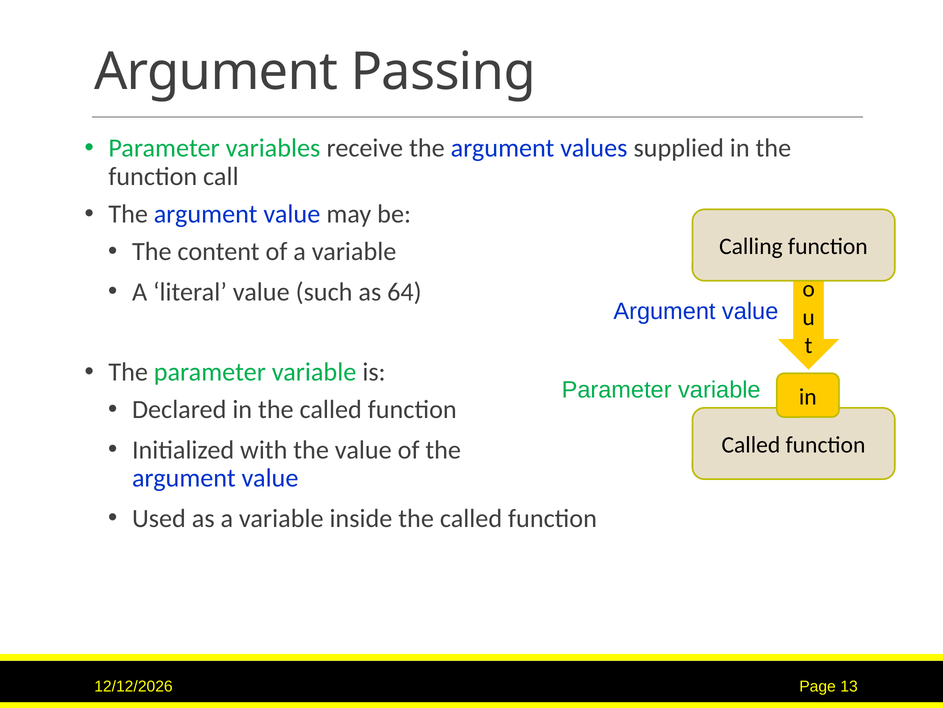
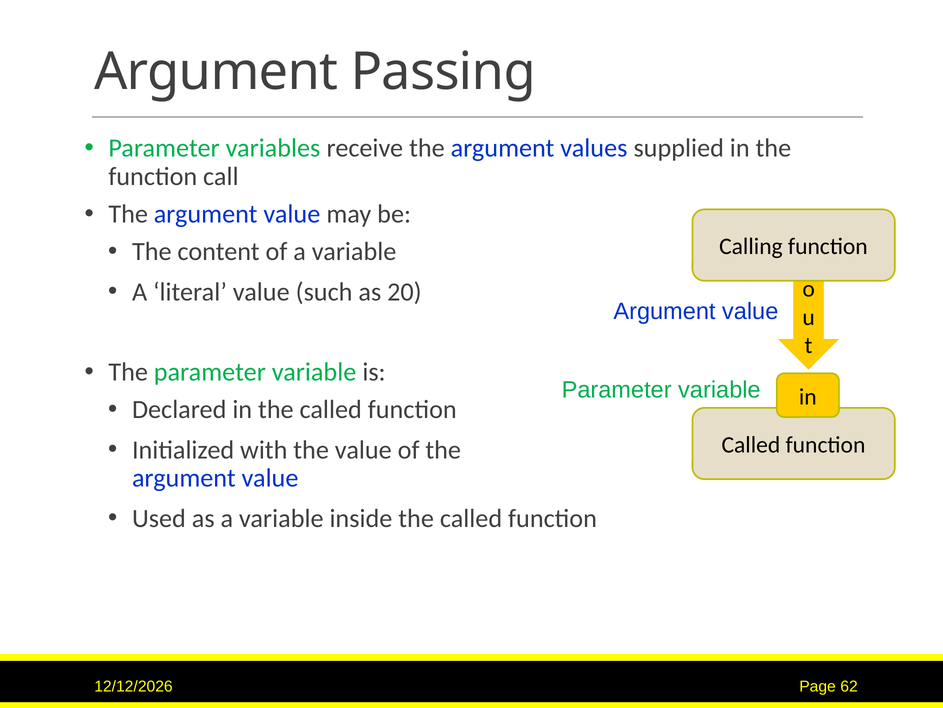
64: 64 -> 20 (404, 292)
13: 13 -> 62 (849, 686)
